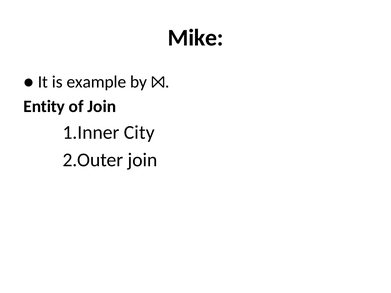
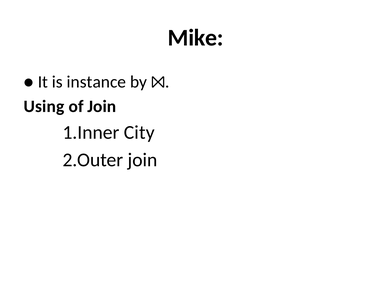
example: example -> instance (96, 82)
Entity: Entity -> Using (44, 106)
